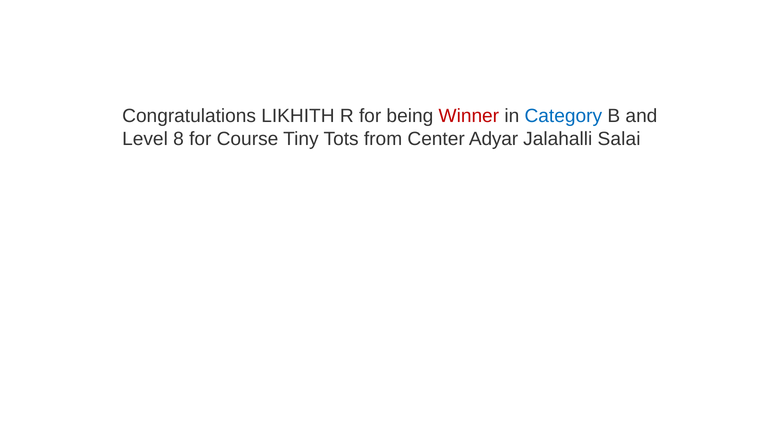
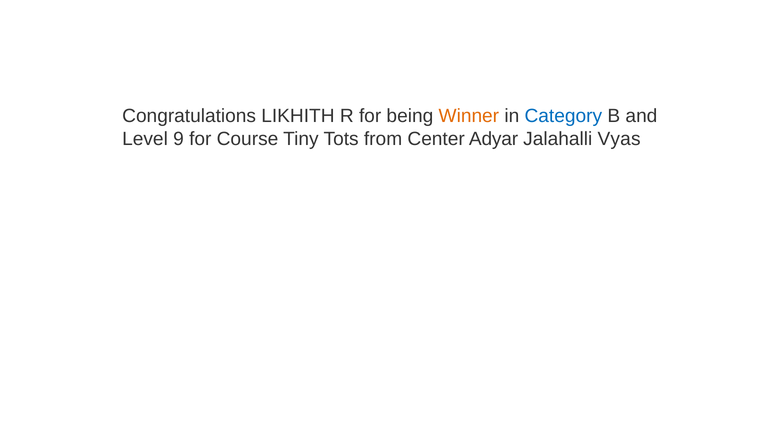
Winner colour: red -> orange (469, 116)
8: 8 -> 9 (179, 139)
Salai: Salai -> Vyas (619, 139)
